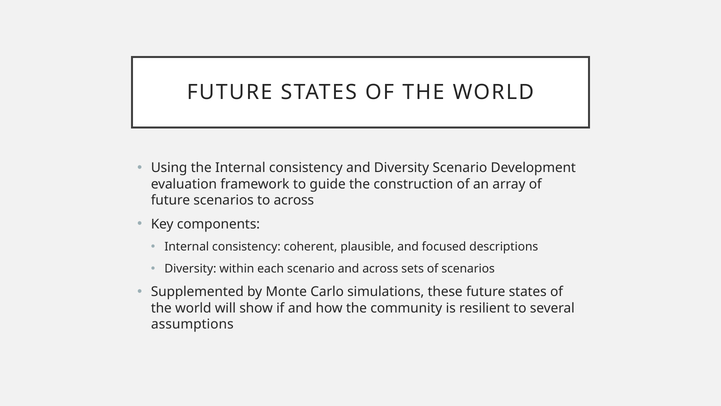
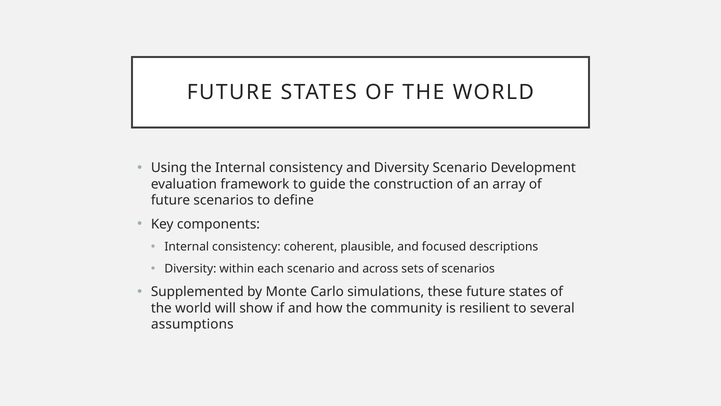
to across: across -> define (294, 200)
